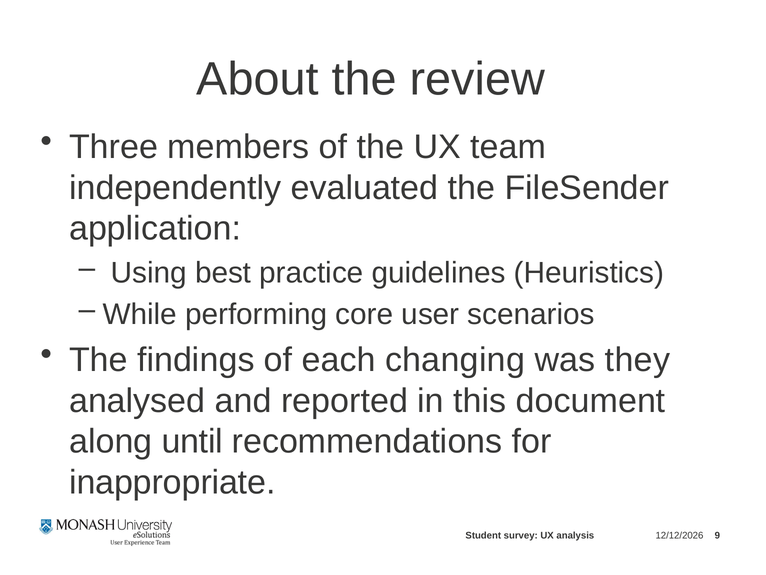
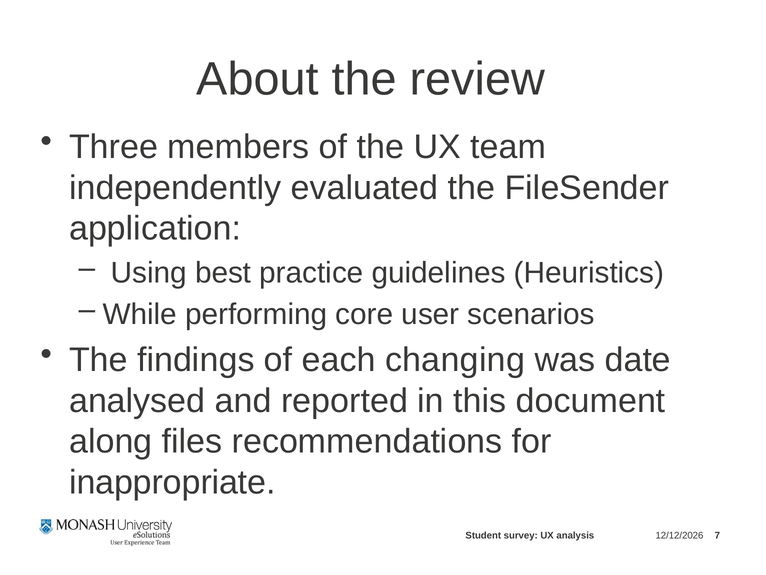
they: they -> date (638, 360)
until: until -> files (192, 441)
9: 9 -> 7 (717, 535)
